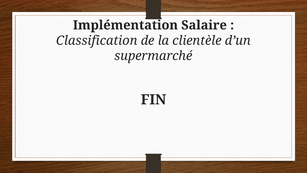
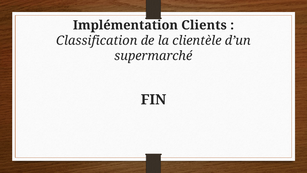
Salaire: Salaire -> Clients (204, 25)
